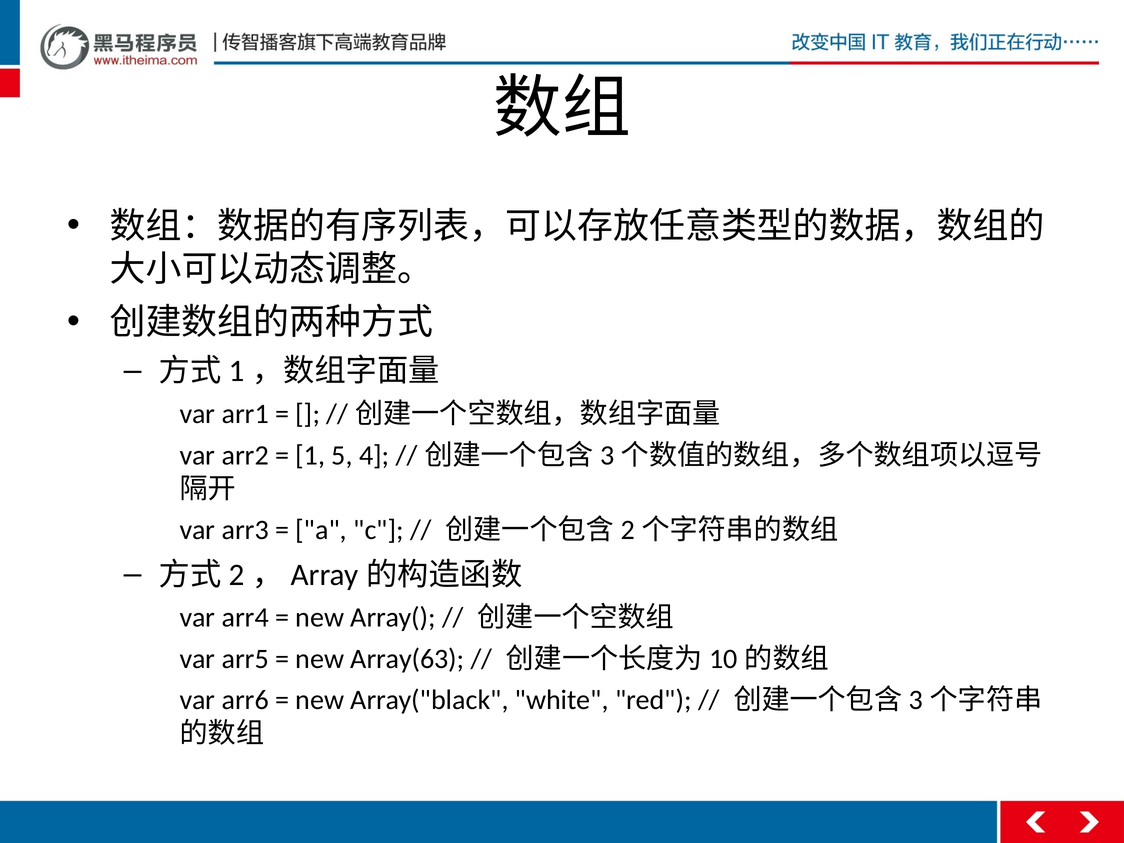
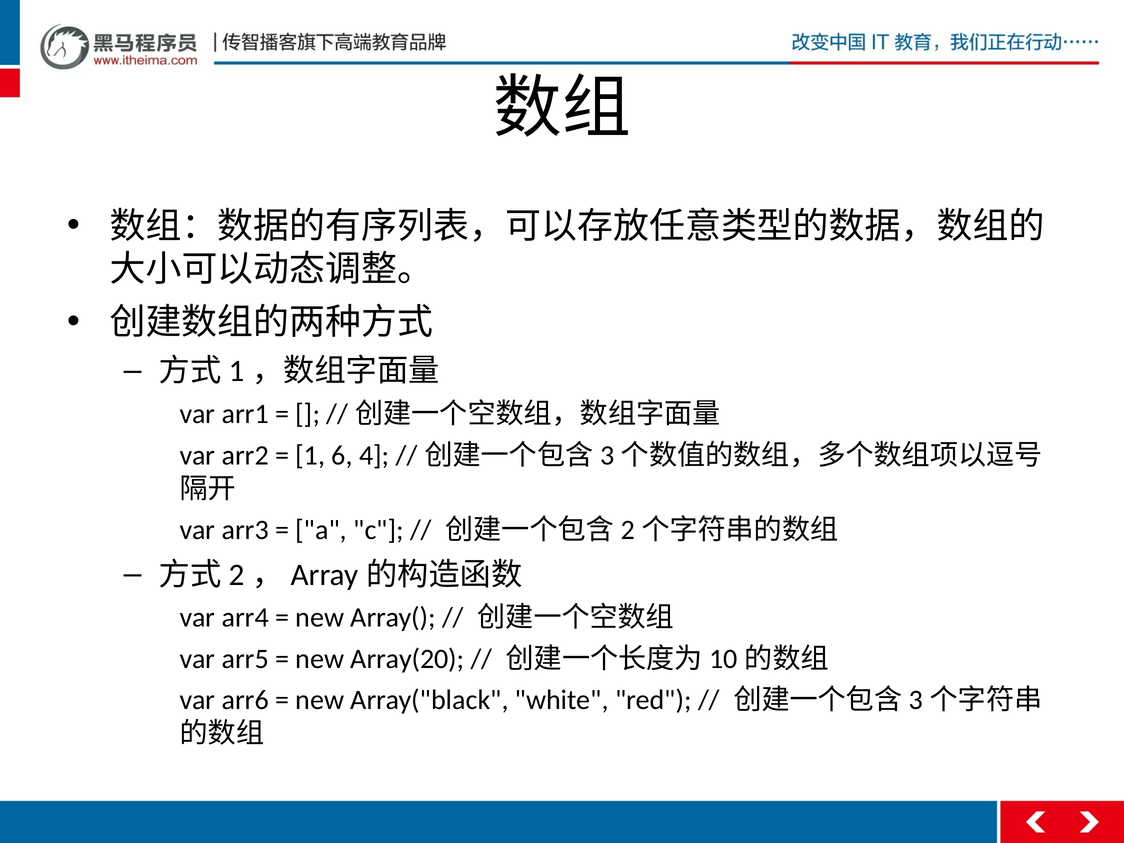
5: 5 -> 6 (342, 455)
Array(63: Array(63 -> Array(20 (407, 659)
